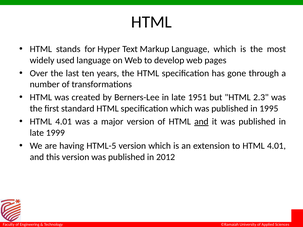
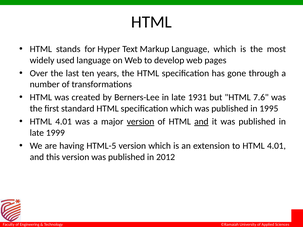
1951: 1951 -> 1931 (197, 98)
2.3: 2.3 -> 7.6 (261, 98)
version underline: none -> present (141, 122)
